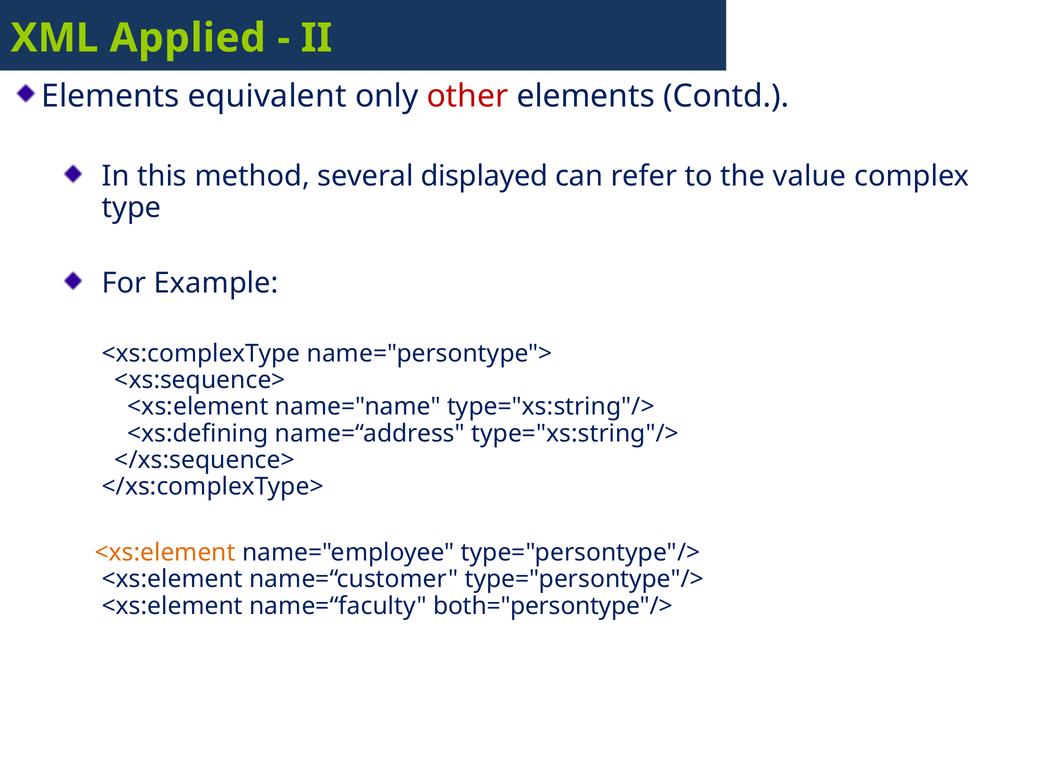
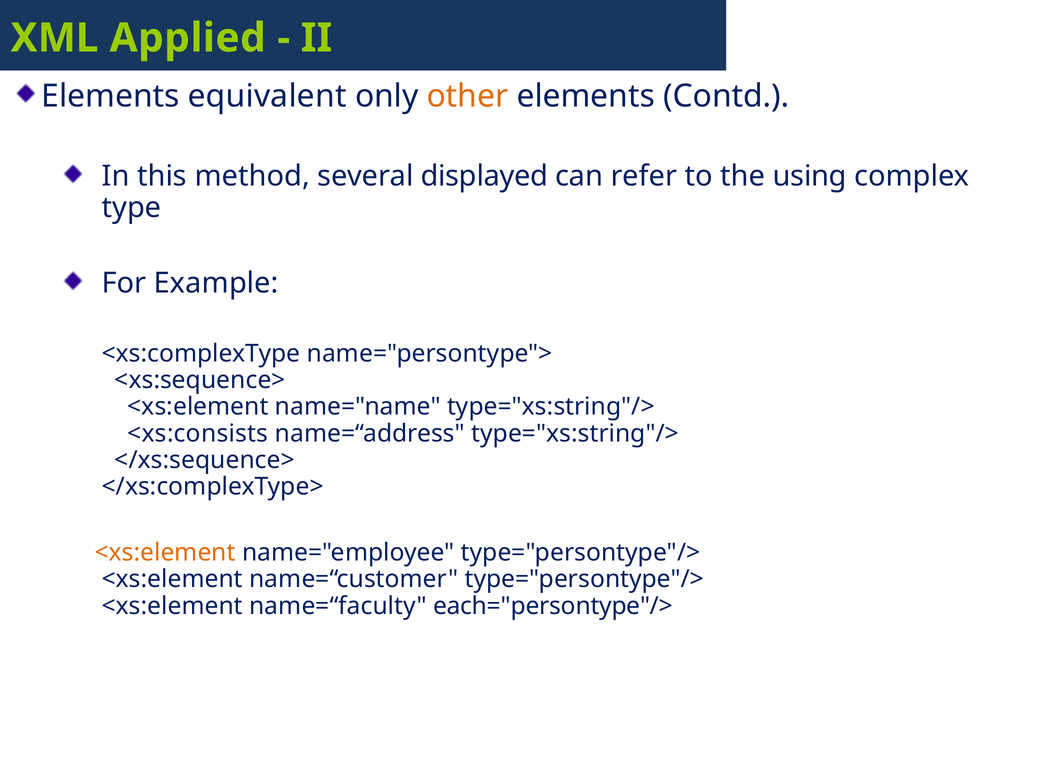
other colour: red -> orange (467, 96)
value: value -> using (810, 176)
<xs:defining: <xs:defining -> <xs:consists (198, 433)
both="persontype"/>: both="persontype"/> -> each="persontype"/> (553, 606)
